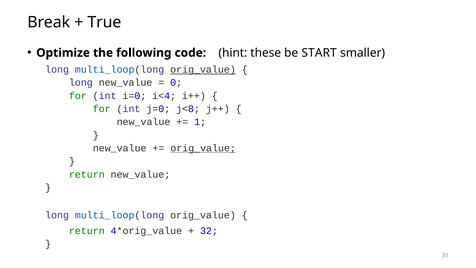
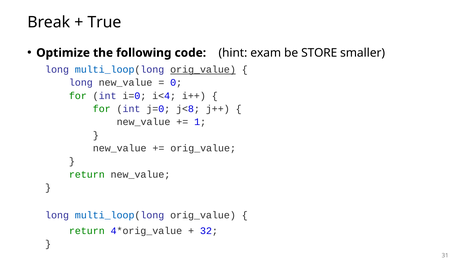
these: these -> exam (266, 53)
START: START -> STORE (319, 53)
orig_value underline: present -> none (203, 148)
